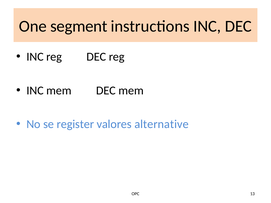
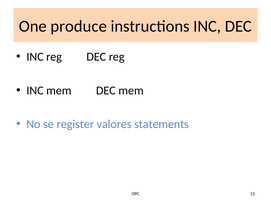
segment: segment -> produce (79, 26)
alternative: alternative -> statements (162, 124)
